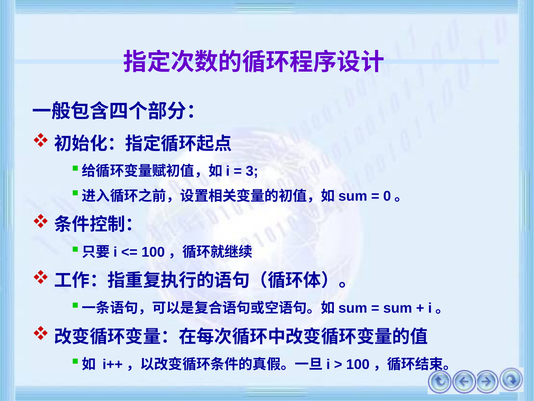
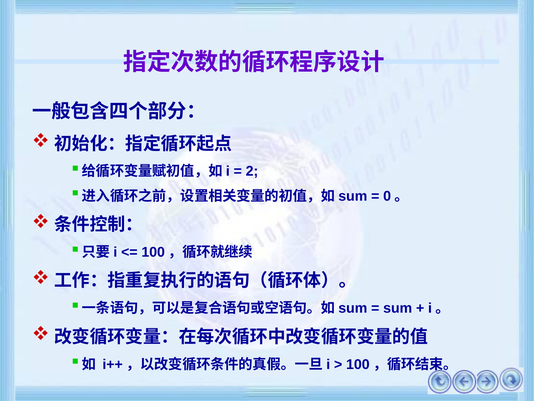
3: 3 -> 2 (252, 171)
